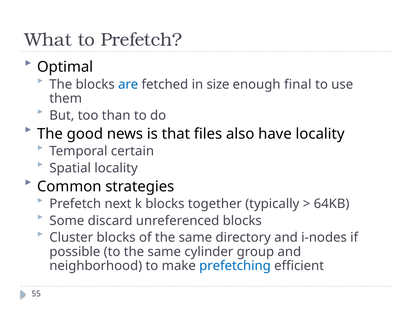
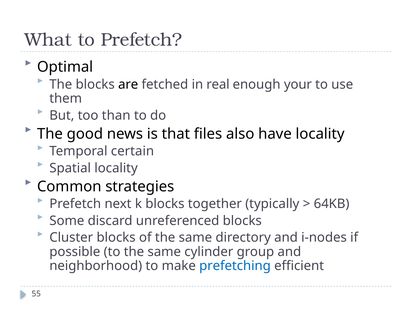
are colour: blue -> black (128, 84)
size: size -> real (218, 84)
final: final -> your (298, 84)
